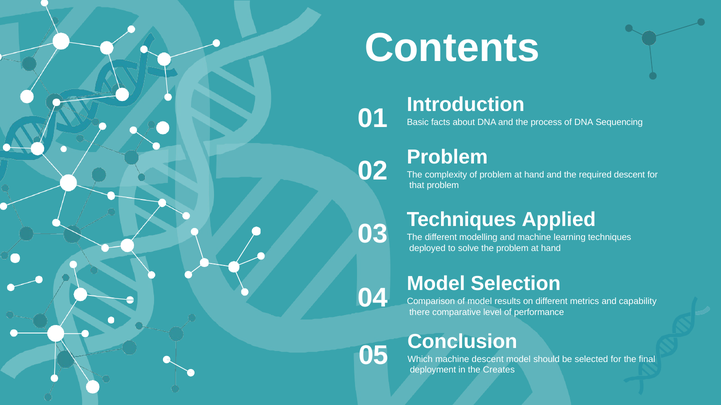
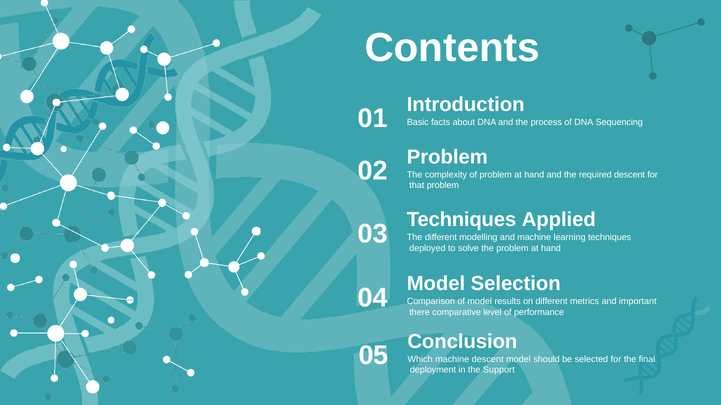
capability: capability -> important (638, 302)
Creates: Creates -> Support (499, 370)
